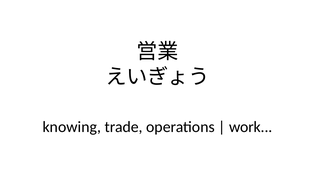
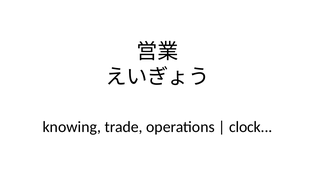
work: work -> clock (251, 127)
